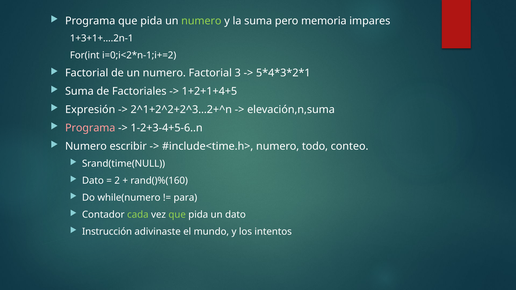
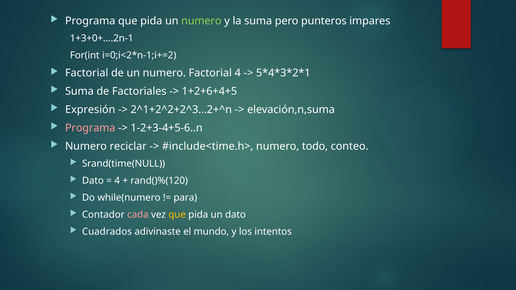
memoria: memoria -> punteros (324, 21)
1+3+1+….2n-1: 1+3+1+….2n-1 -> 1+3+0+….2n-1 (102, 38)
Factorial 3: 3 -> 4 (238, 73)
1+2+1+4+5: 1+2+1+4+5 -> 1+2+6+4+5 (209, 91)
escribir: escribir -> reciclar (128, 146)
2: 2 -> 4 (117, 181)
rand()%(160: rand()%(160 -> rand()%(120 (159, 181)
cada colour: light green -> pink (138, 215)
que colour: light green -> yellow (177, 215)
Instrucción: Instrucción -> Cuadrados (107, 232)
